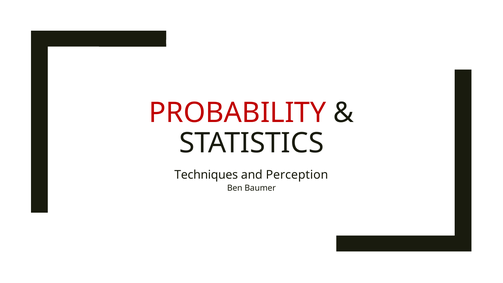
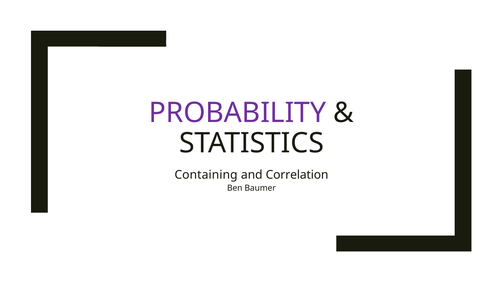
PROBABILITY colour: red -> purple (237, 113)
Techniques: Techniques -> Containing (206, 175)
Perception: Perception -> Correlation (297, 175)
